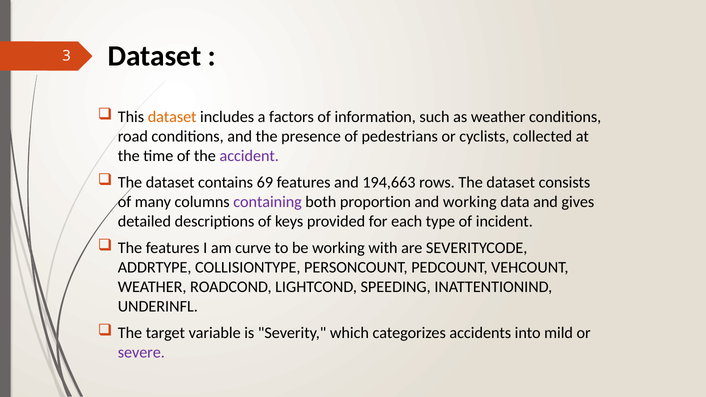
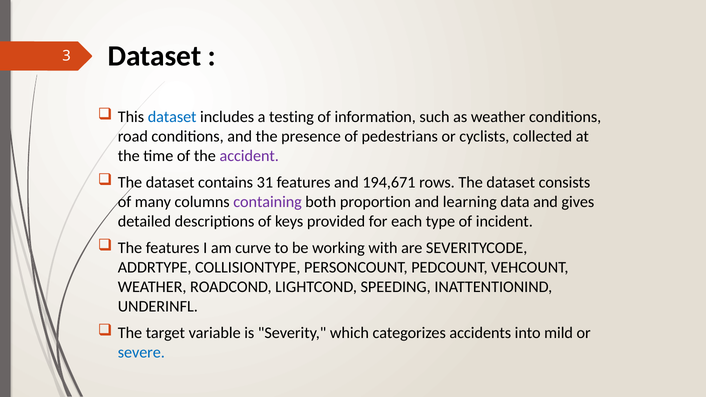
dataset colour: orange -> blue (172, 117)
factors: factors -> testing (291, 117)
69: 69 -> 31 (265, 183)
194,663: 194,663 -> 194,671 (389, 183)
and working: working -> learning (470, 202)
severe colour: purple -> blue (141, 353)
